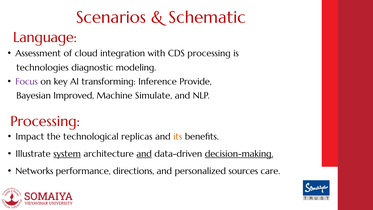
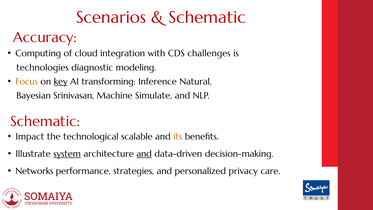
Language: Language -> Accuracy (45, 37)
Assessment: Assessment -> Computing (38, 53)
CDS processing: processing -> challenges (209, 53)
Focus colour: purple -> orange (27, 82)
key underline: none -> present (61, 82)
Provide: Provide -> Natural (196, 82)
Improved: Improved -> Srinivasan (74, 96)
Processing: Processing -> Schematic (45, 121)
replicas: replicas -> scalable (137, 137)
decision-making underline: present -> none (239, 154)
directions: directions -> strategies (134, 171)
sources: sources -> privacy (243, 171)
